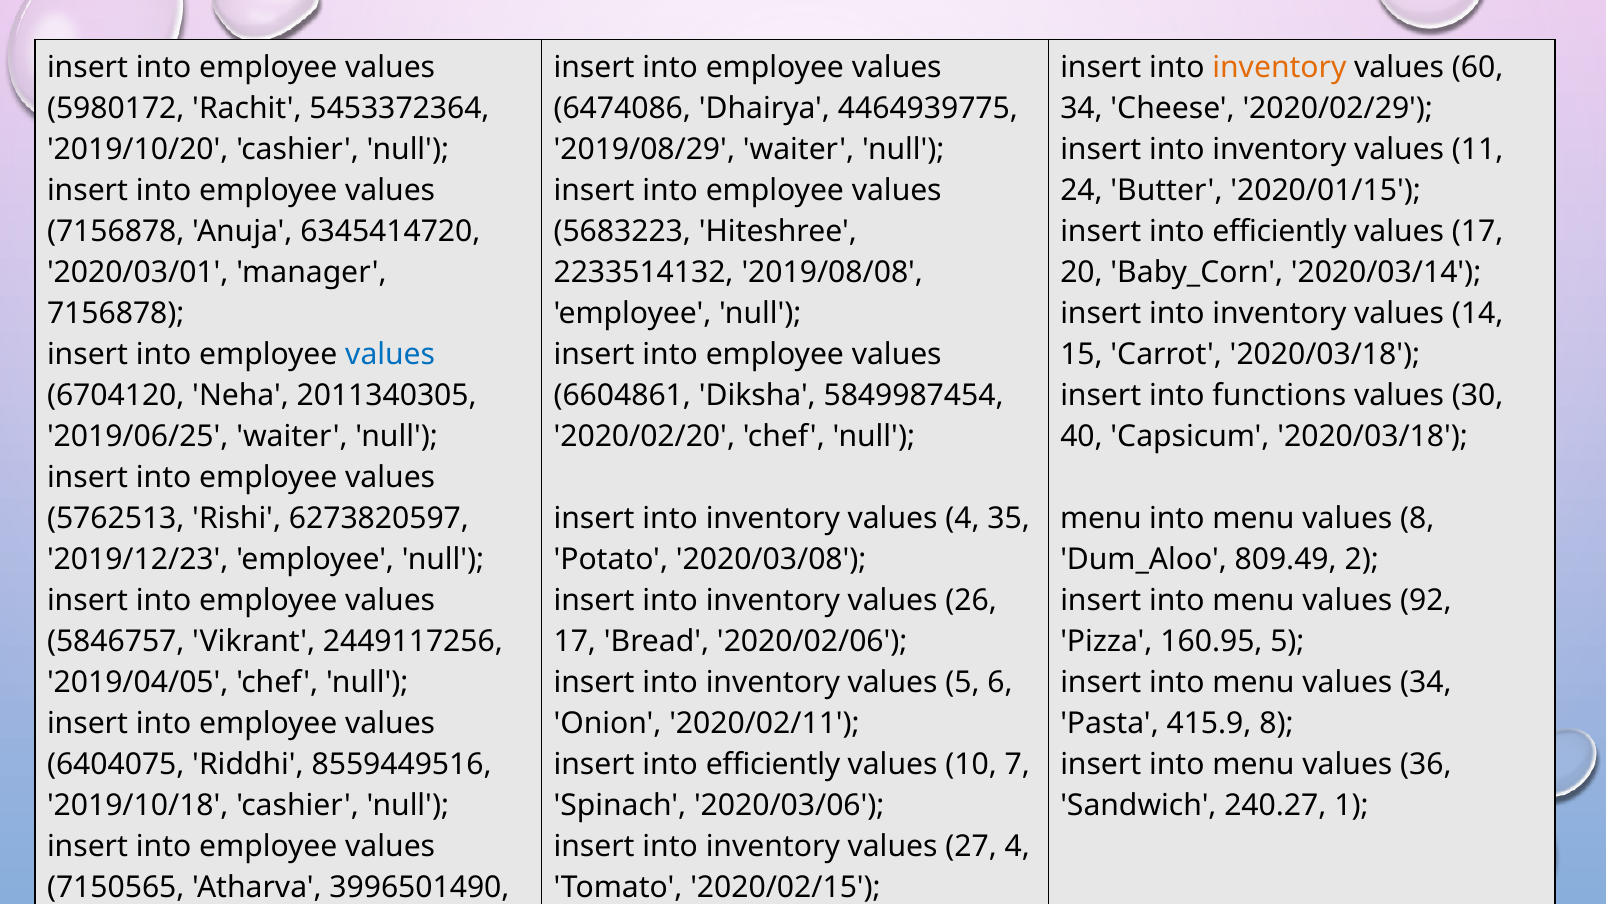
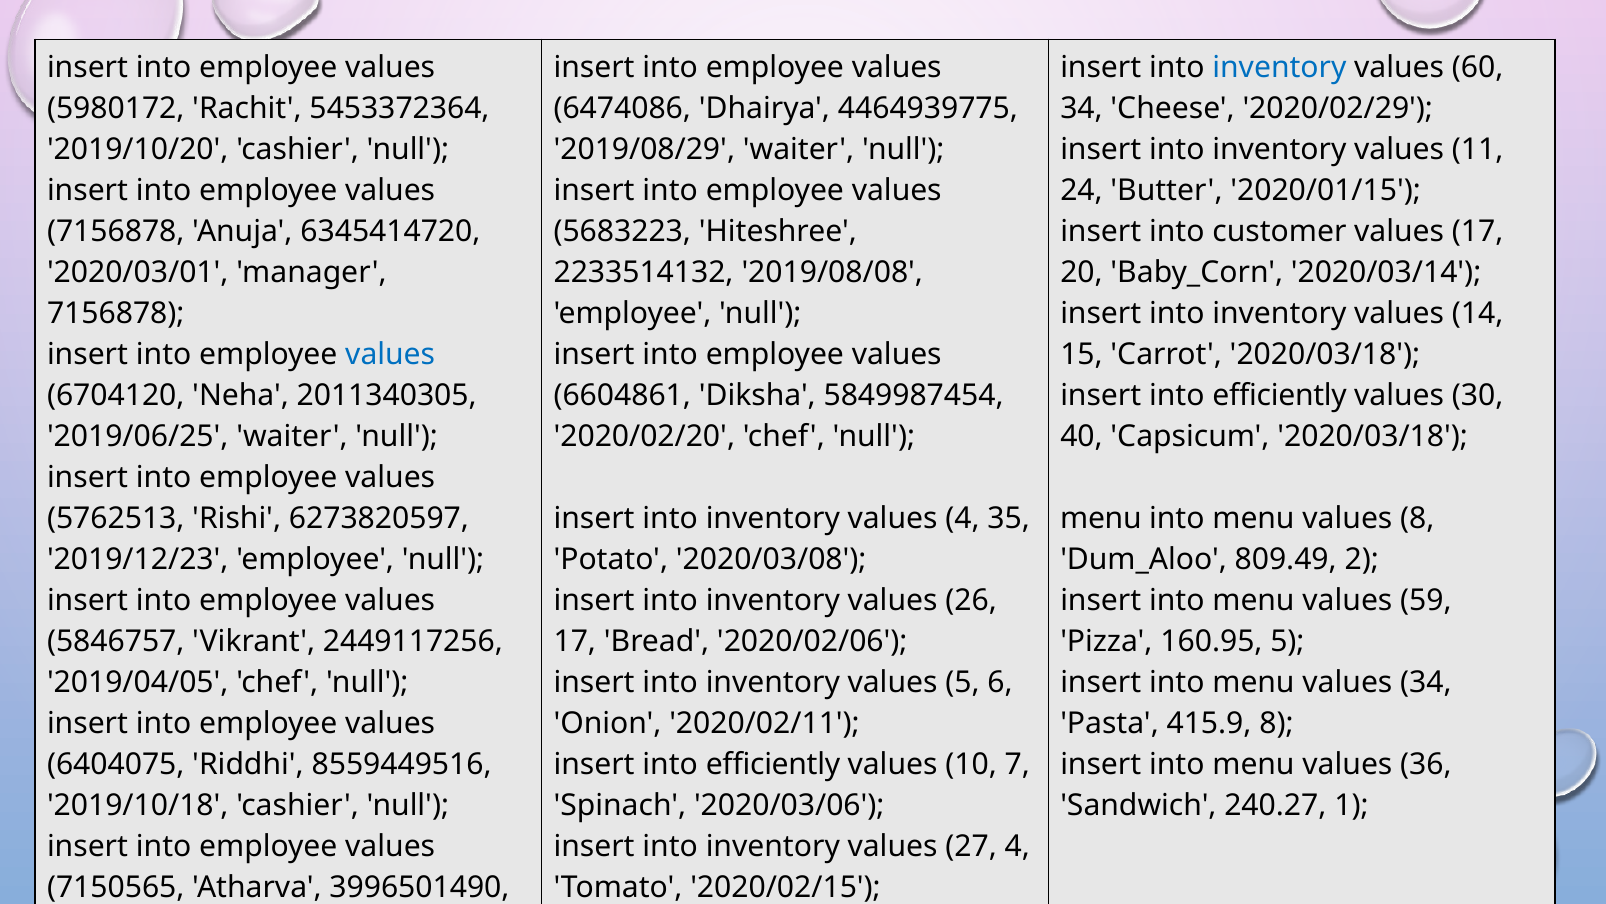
inventory colour: orange -> blue (1279, 68)
efficiently: efficiently -> customer (1279, 231)
functions: functions -> efficiently (1280, 395)
92: 92 -> 59 (1426, 600)
